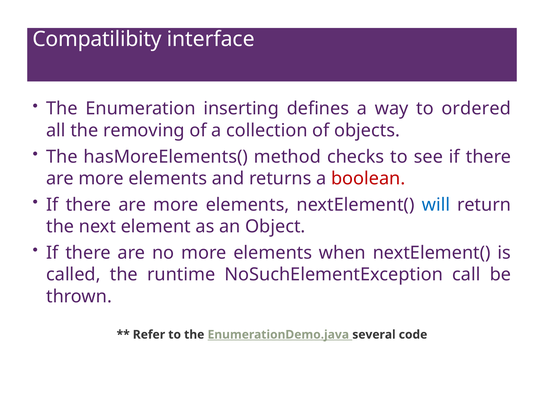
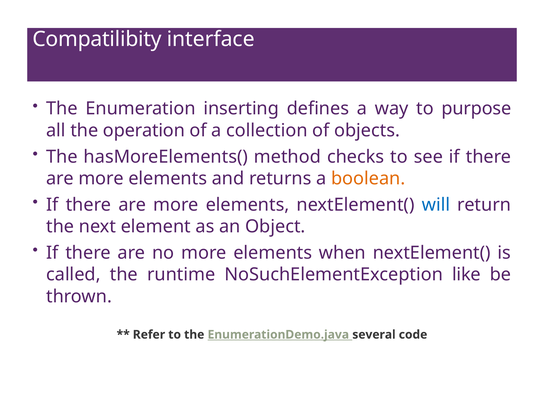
ordered: ordered -> purpose (476, 109)
removing: removing -> operation (144, 130)
boolean colour: red -> orange (368, 178)
call: call -> like (466, 275)
